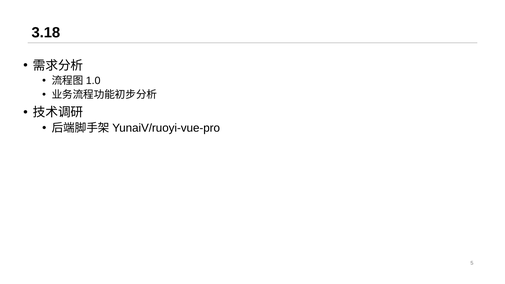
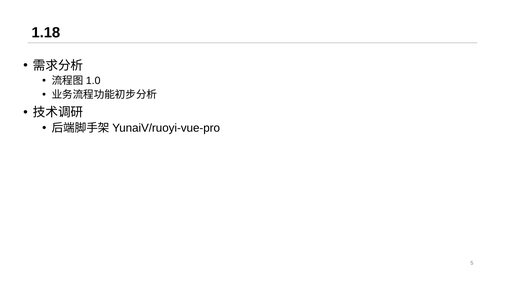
3.18: 3.18 -> 1.18 (46, 33)
